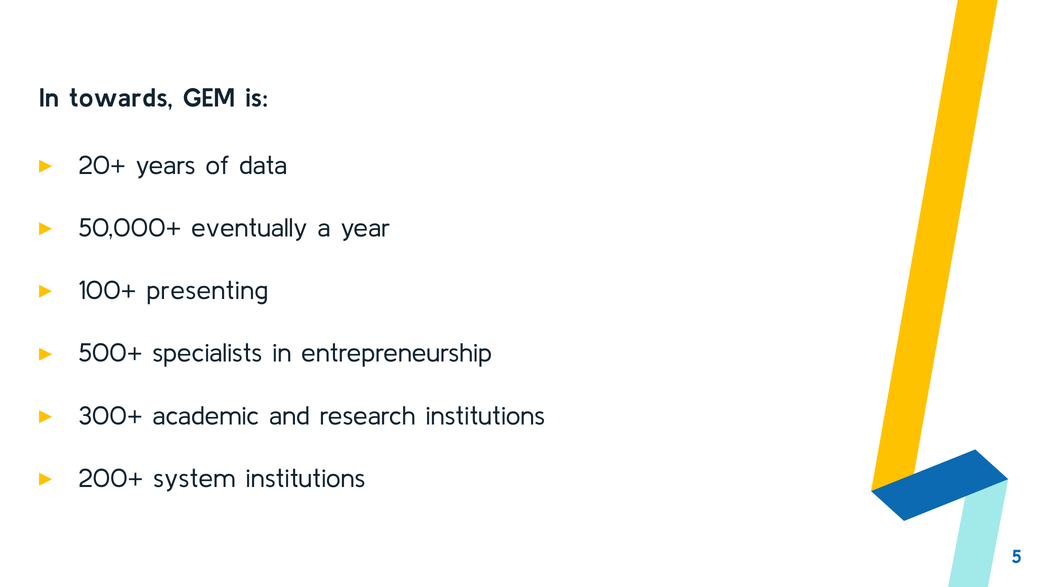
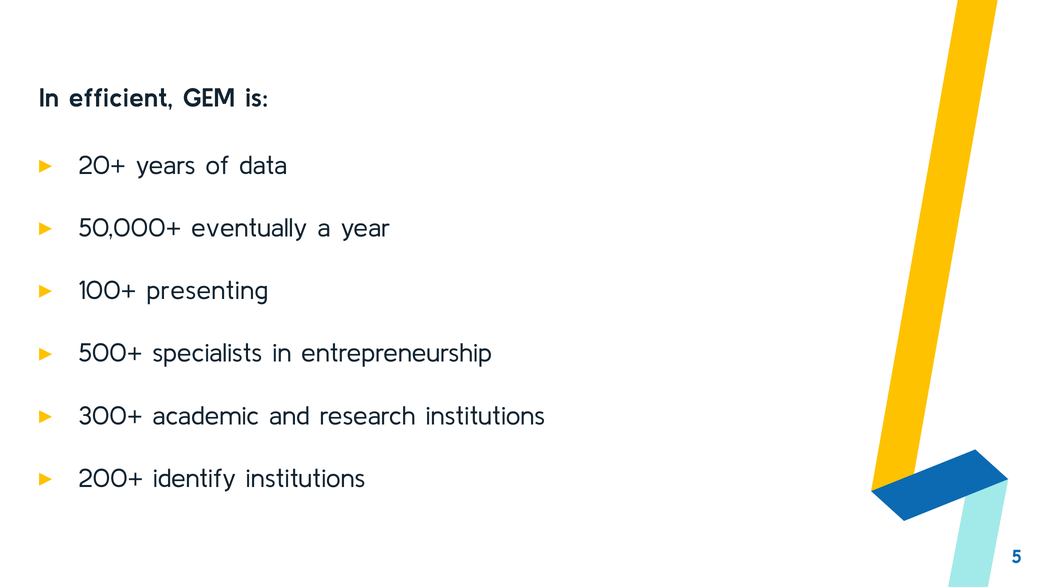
towards: towards -> efficient (121, 98)
system: system -> identify (195, 478)
